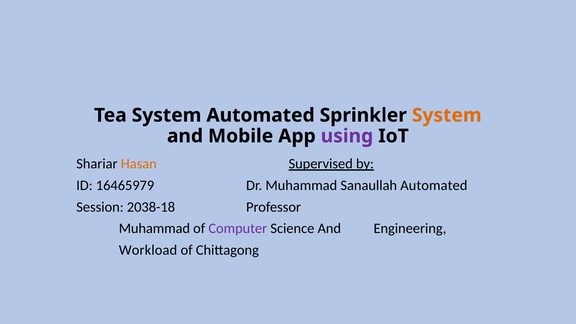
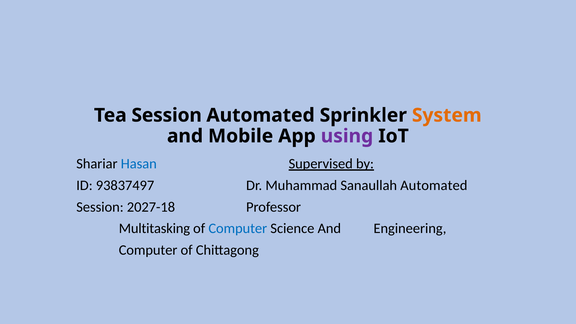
Tea System: System -> Session (167, 115)
Hasan colour: orange -> blue (139, 164)
16465979: 16465979 -> 93837497 (125, 185)
2038-18: 2038-18 -> 2027-18 (151, 207)
Muhammad: Muhammad -> Multitasking (154, 228)
Computer colour: purple -> blue (238, 228)
Workload: Workload -> Computer (148, 250)
